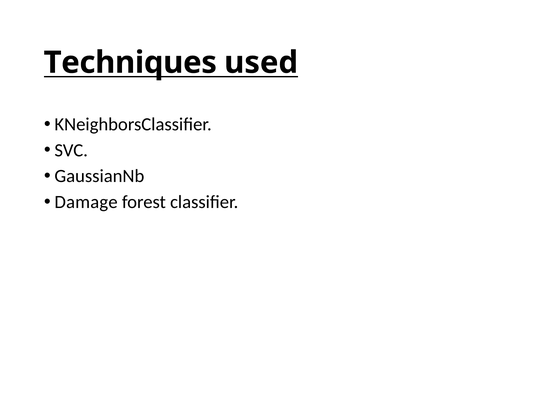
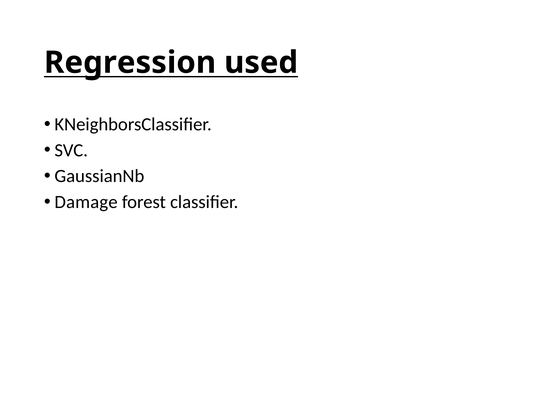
Techniques: Techniques -> Regression (130, 63)
